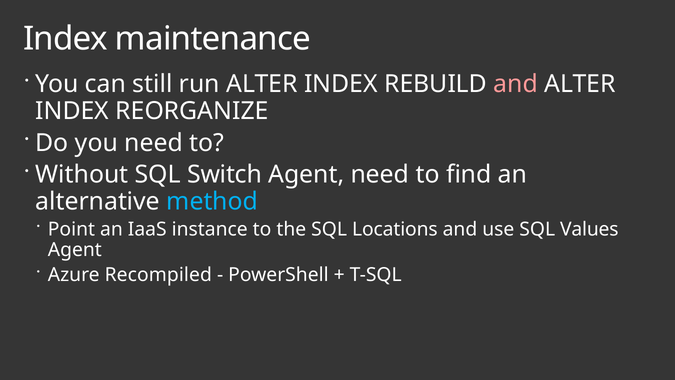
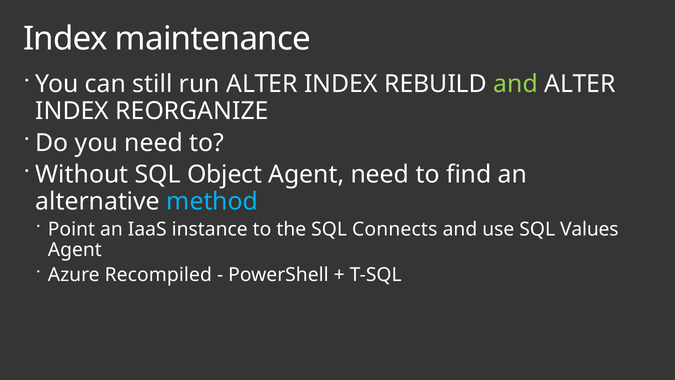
and colour: pink -> light green (516, 84)
Switch: Switch -> Object (225, 174)
Locations: Locations -> Connects (395, 229)
